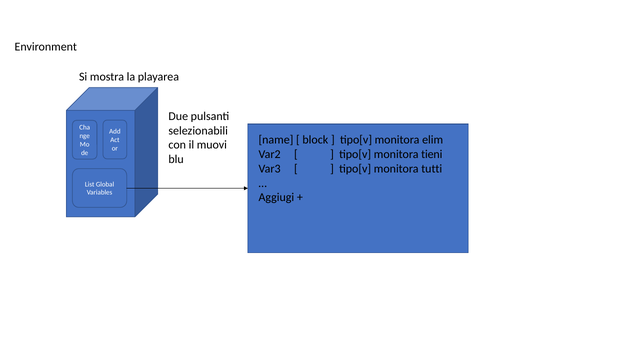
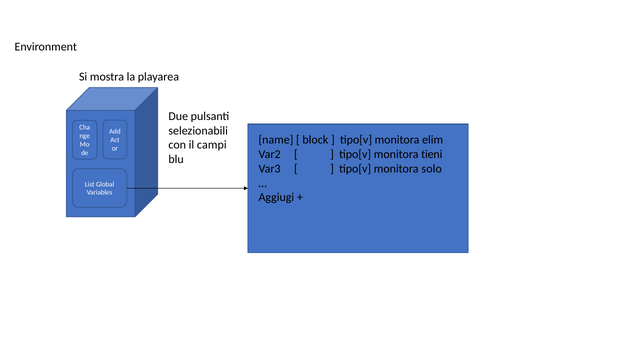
muovi: muovi -> campi (212, 145)
tutti: tutti -> solo (432, 169)
